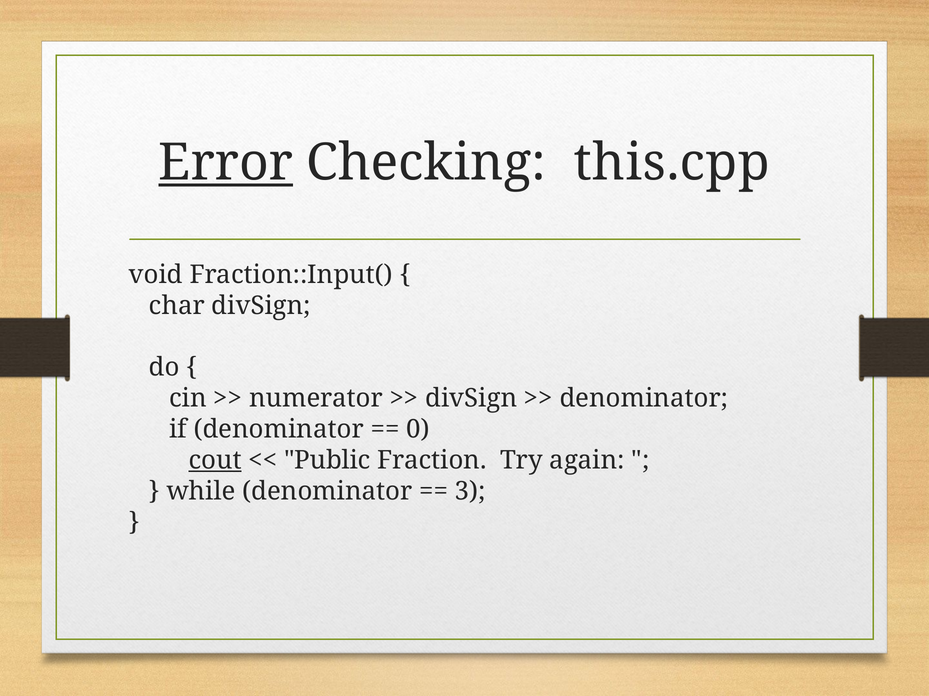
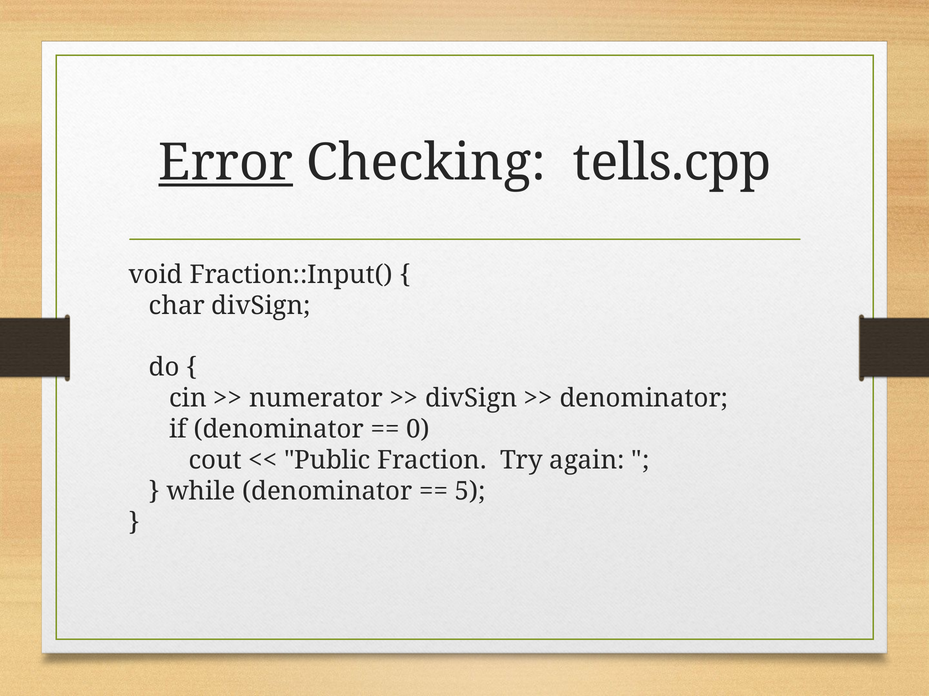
this.cpp: this.cpp -> tells.cpp (672, 163)
cout underline: present -> none (215, 461)
3: 3 -> 5 (470, 492)
